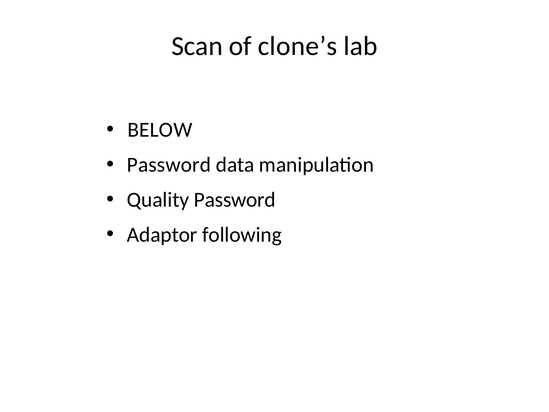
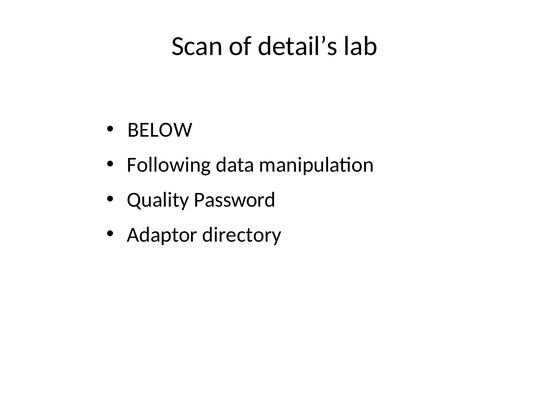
clone’s: clone’s -> detail’s (298, 46)
Password: Password -> Following (169, 165)
following: following -> directory (242, 235)
